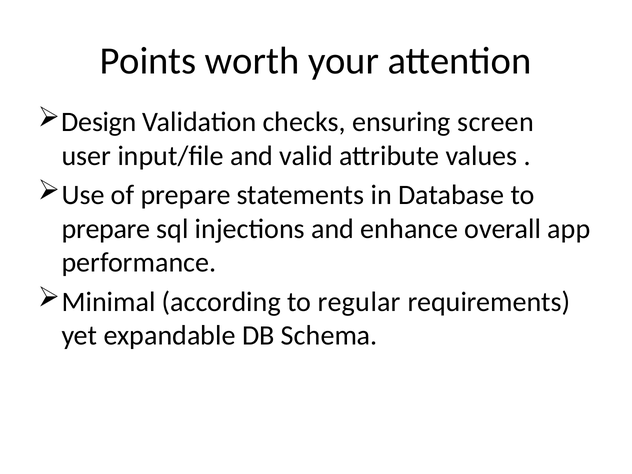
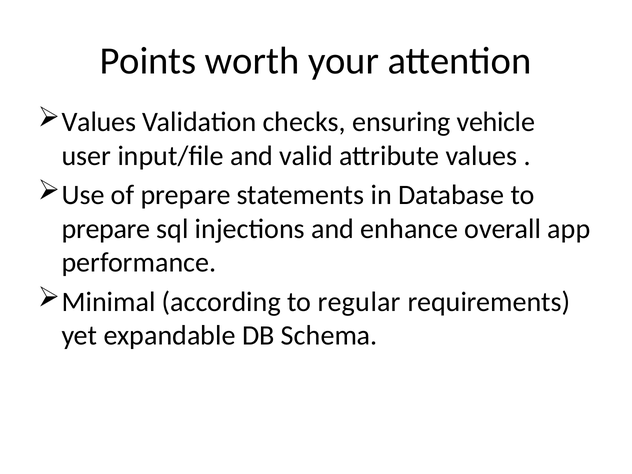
Design: Design -> Values (99, 122)
screen: screen -> vehicle (496, 122)
